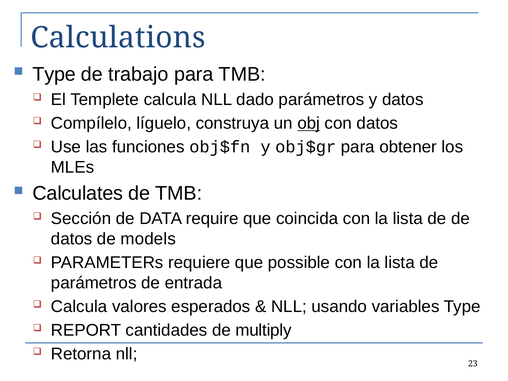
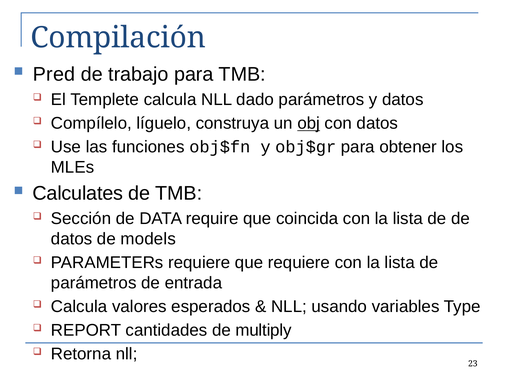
Calculations: Calculations -> Compilación (118, 38)
Type: Type -> Pred (54, 74)
que possible: possible -> requiere (299, 263)
